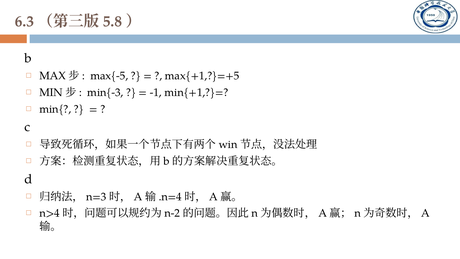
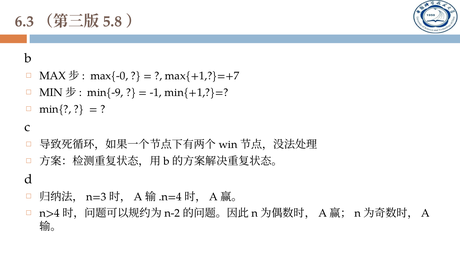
max{-5: max{-5 -> max{-0 (109, 76)
max{+1,?}=+5: max{+1,?}=+5 -> max{+1,?}=+7 (202, 76)
min{-3: min{-3 -> min{-9 (105, 92)
